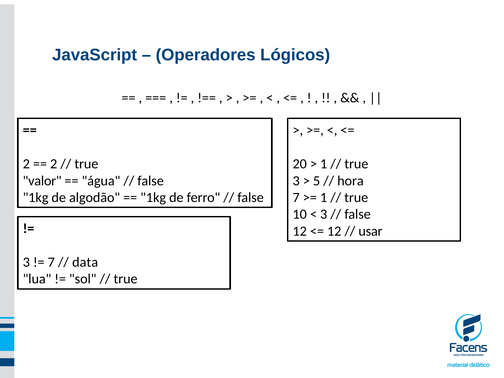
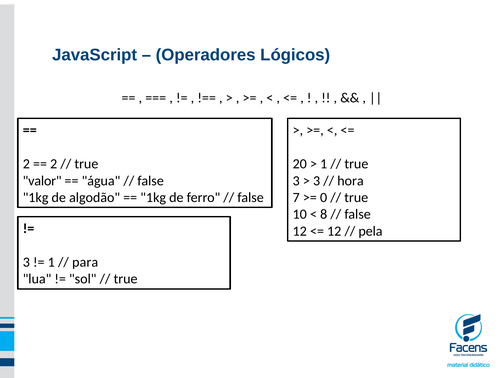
5: 5 -> 3 (317, 181)
1: 1 -> 0 (324, 198)
3: 3 -> 8 (324, 214)
usar: usar -> pela (370, 231)
7: 7 -> 1 (51, 262)
data: data -> para (85, 262)
